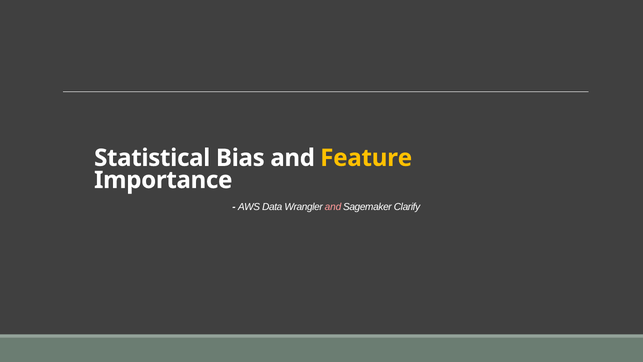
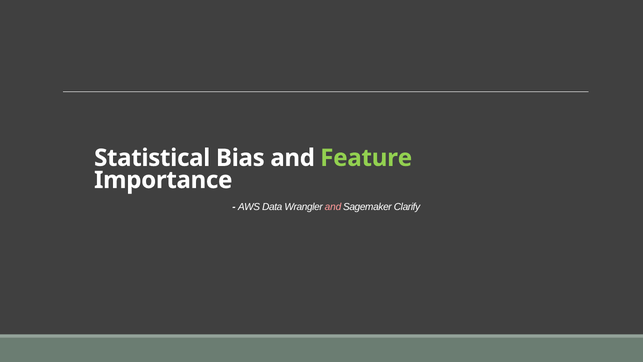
Feature colour: yellow -> light green (366, 158)
